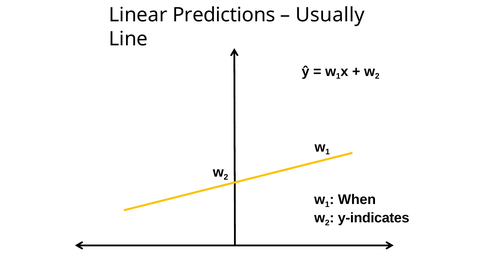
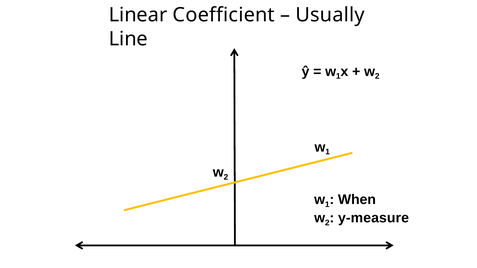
Predictions: Predictions -> Coefficient (224, 15)
y-indicates: y-indicates -> y-measure (373, 218)
